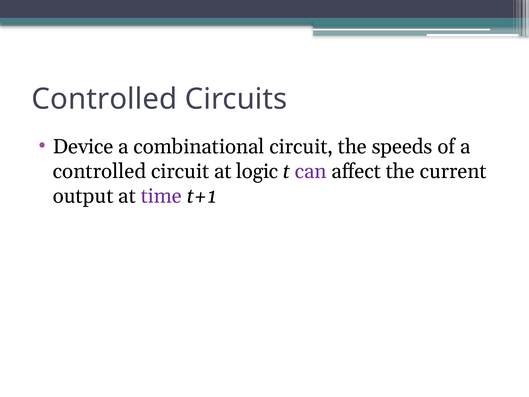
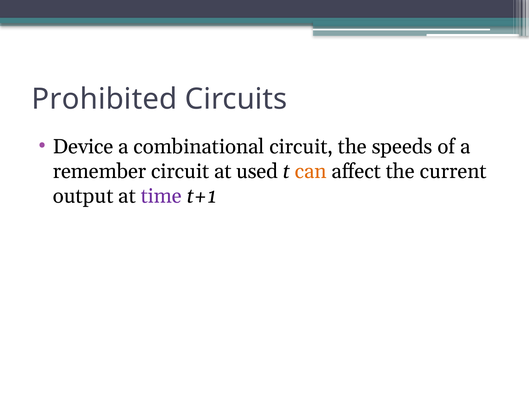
Controlled: Controlled -> Prohibited (104, 99)
controlled: controlled -> remember (100, 171)
logic: logic -> used (257, 171)
can colour: purple -> orange (311, 171)
